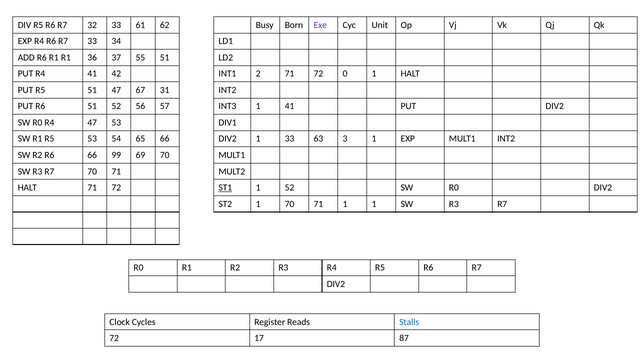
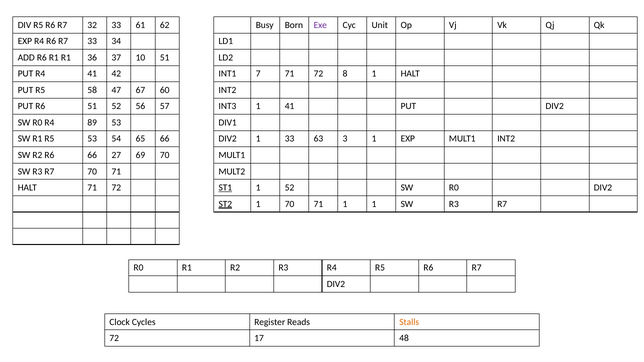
55: 55 -> 10 (140, 58)
2: 2 -> 7 (258, 74)
0: 0 -> 8 (345, 74)
R5 51: 51 -> 58 (92, 90)
31: 31 -> 60 (165, 90)
R4 47: 47 -> 89 (92, 123)
99: 99 -> 27 (116, 155)
ST2 underline: none -> present (225, 204)
Stalls colour: blue -> orange (409, 322)
87: 87 -> 48 (404, 338)
